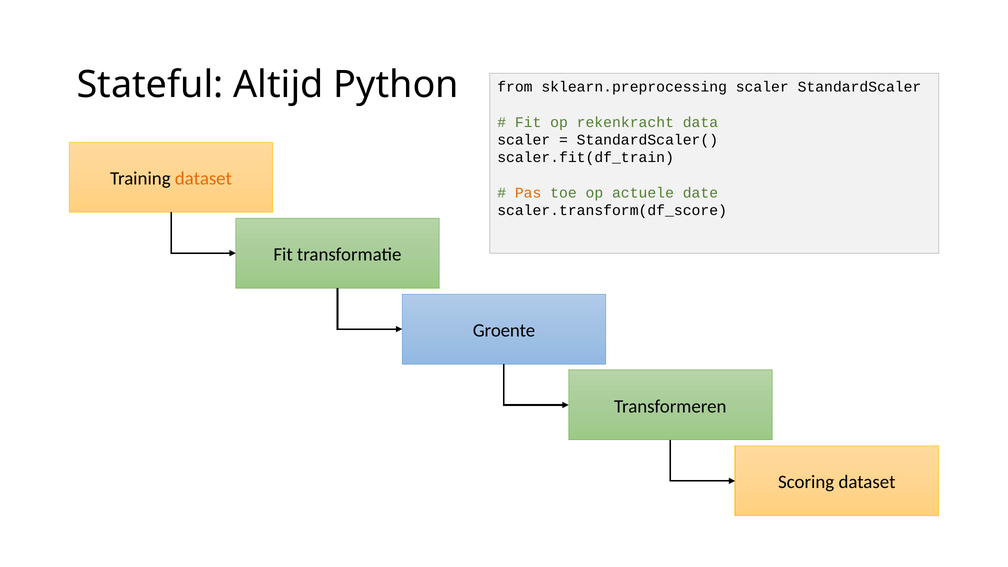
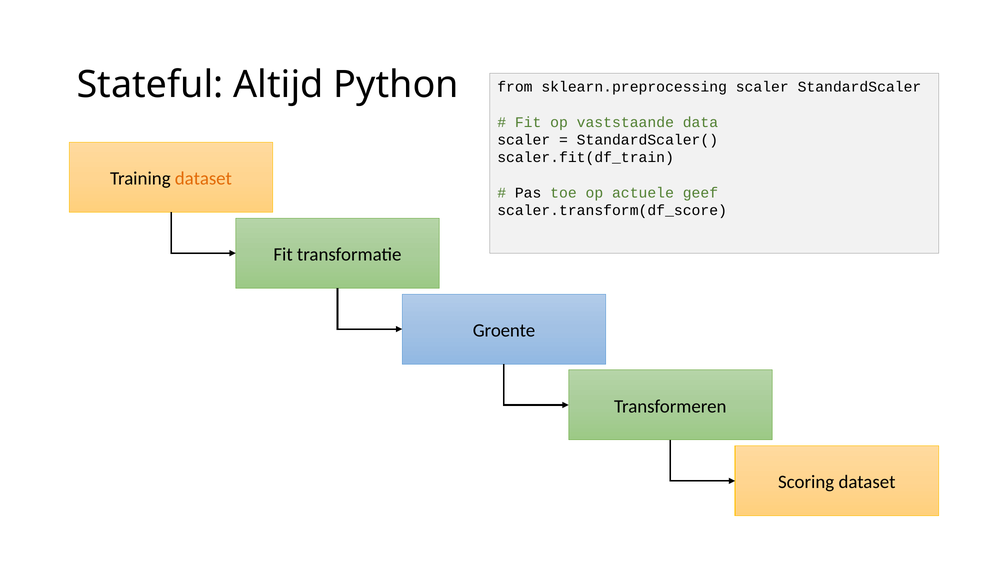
rekenkracht: rekenkracht -> vaststaande (625, 122)
Pas colour: orange -> black (528, 193)
date: date -> geef (700, 193)
